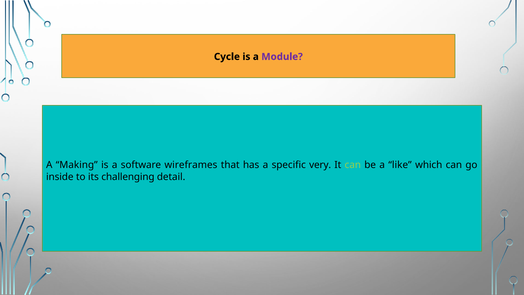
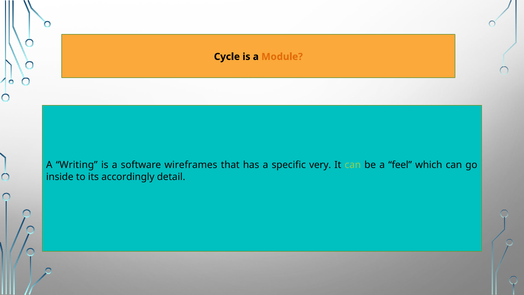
Module colour: purple -> orange (282, 57)
Making: Making -> Writing (77, 165)
like: like -> feel (400, 165)
challenging: challenging -> accordingly (128, 177)
